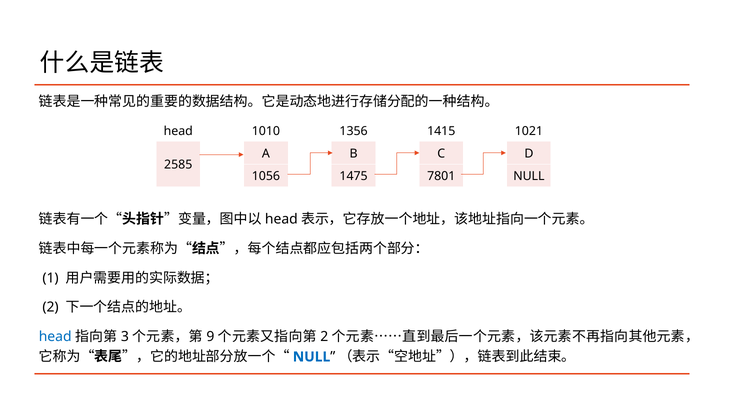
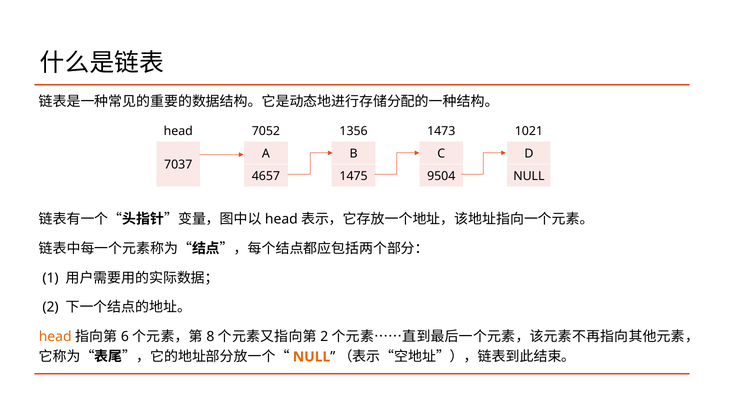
1010: 1010 -> 7052 (266, 131)
1415: 1415 -> 1473 (441, 131)
2585: 2585 -> 7037 (178, 165)
1056: 1056 -> 4657 (266, 176)
7801: 7801 -> 9504 (441, 176)
head colour: blue -> orange (55, 337)
3: 3 -> 6 (125, 337)
9: 9 -> 8 (210, 337)
NULL colour: blue -> orange (312, 357)
